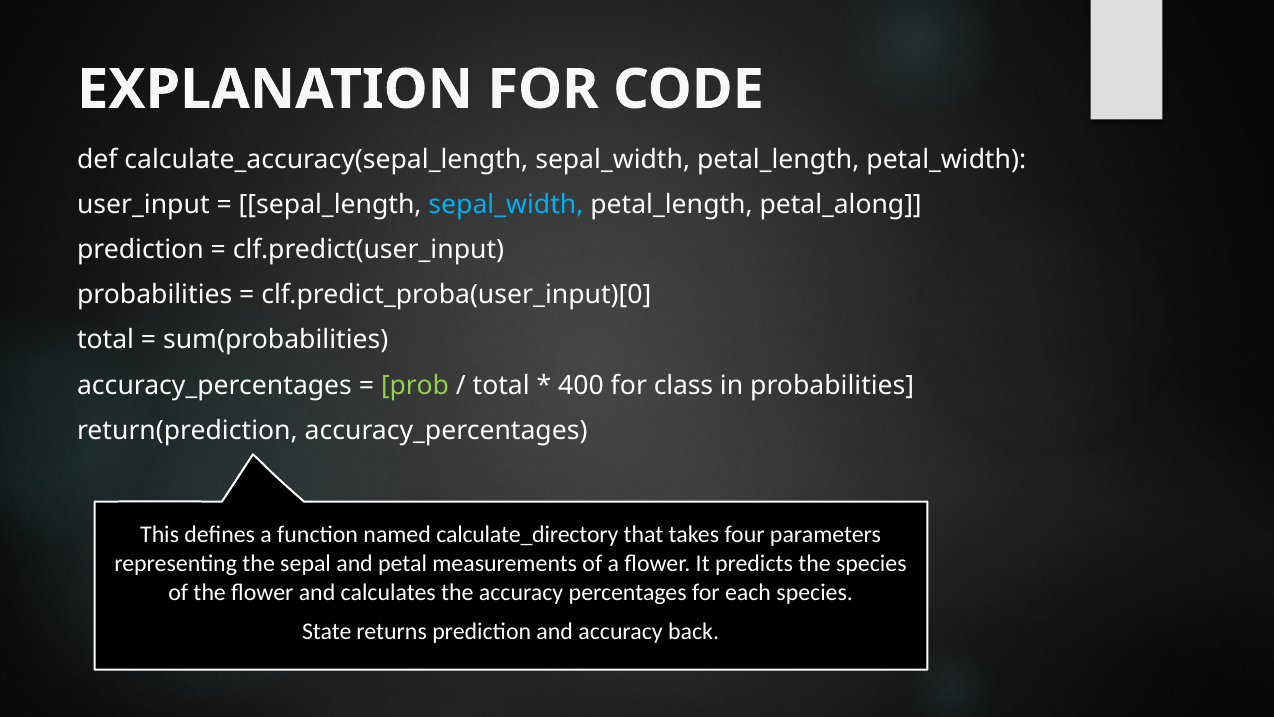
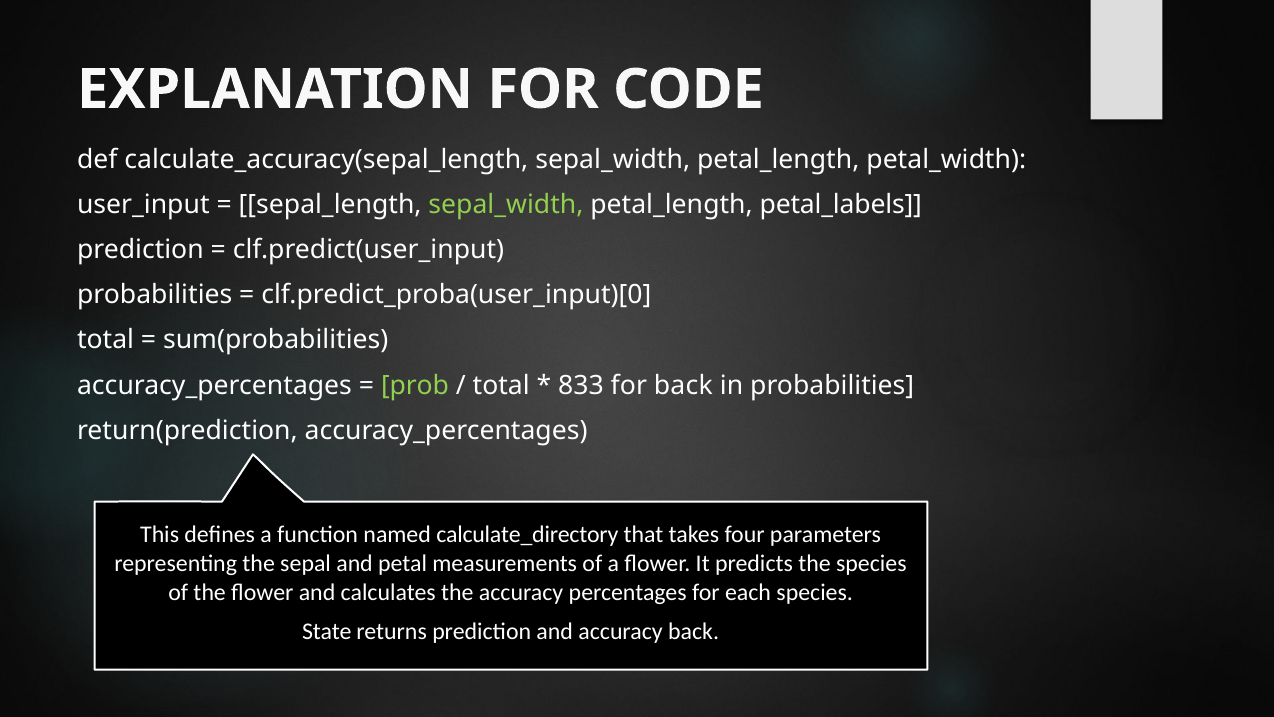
sepal_width colour: light blue -> light green (506, 205)
petal_along: petal_along -> petal_labels (841, 205)
400: 400 -> 833 (581, 385)
for class: class -> back (683, 385)
